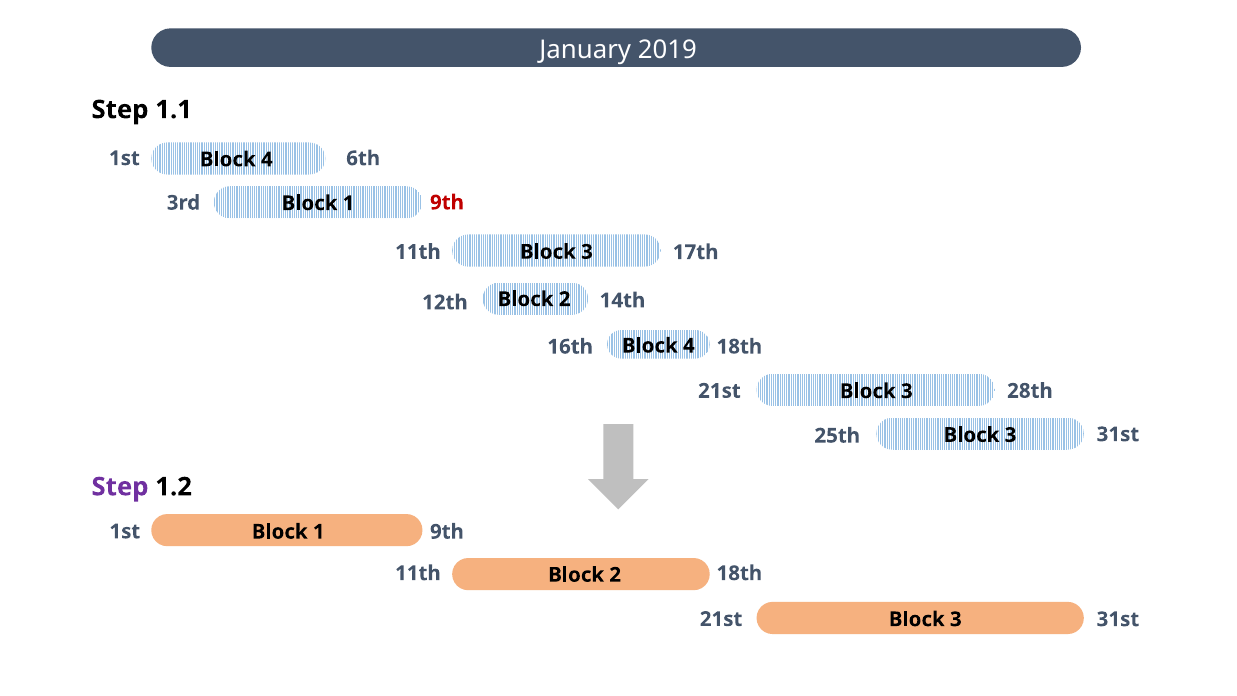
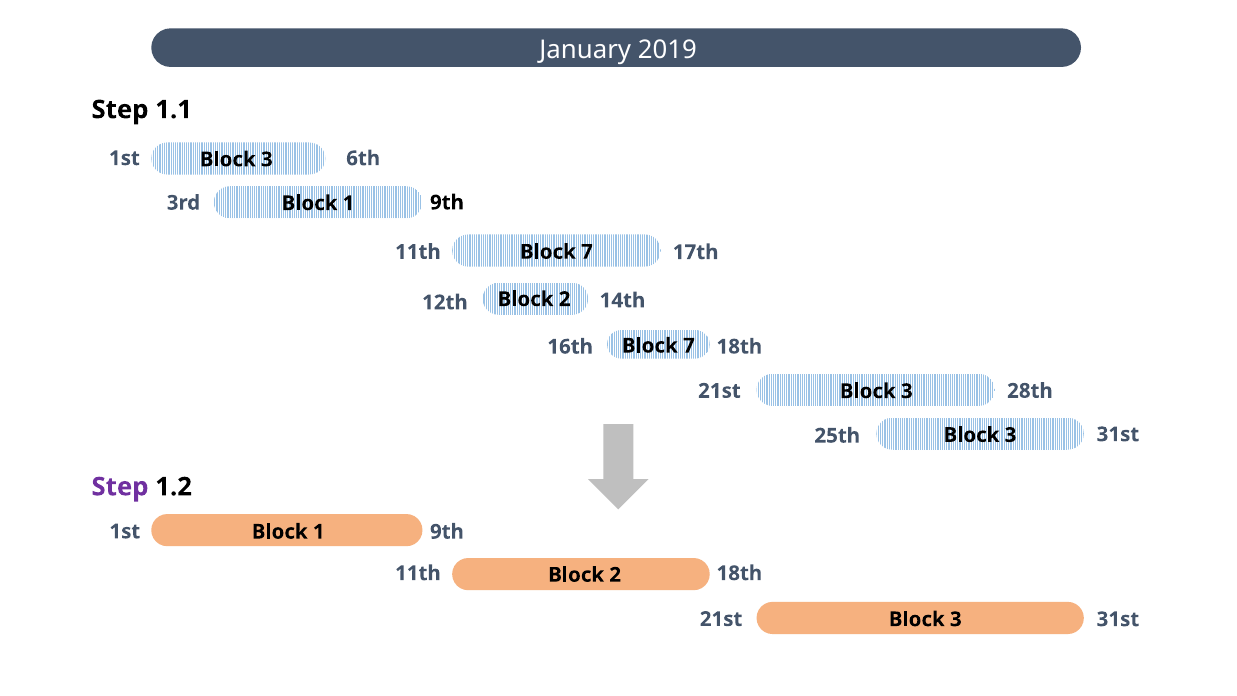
4: 4 -> 3 (267, 159)
9th colour: red -> black (447, 203)
3: 3 -> 7 (587, 252)
4: 4 -> 7 (689, 346)
